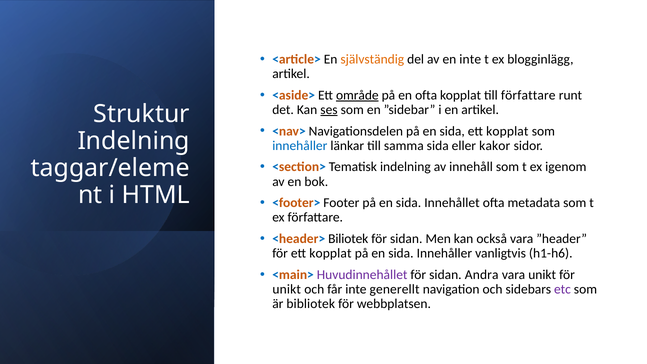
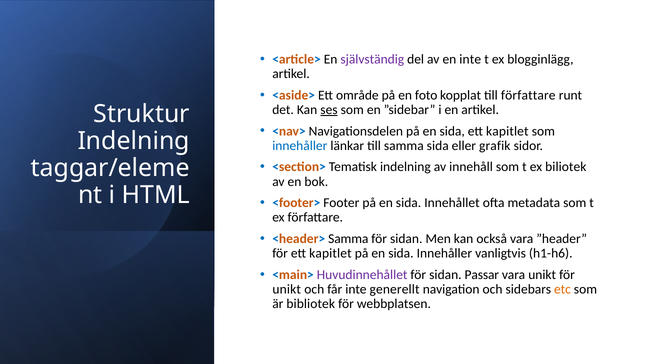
självständig colour: orange -> purple (372, 59)
område underline: present -> none (357, 95)
en ofta: ofta -> foto (426, 95)
sida ett kopplat: kopplat -> kapitlet (507, 131)
kakor: kakor -> grafik (495, 146)
igenom: igenom -> biliotek (566, 167)
<header> Biliotek: Biliotek -> Samma (348, 239)
för ett kopplat: kopplat -> kapitlet (330, 253)
Andra: Andra -> Passar (482, 275)
etc colour: purple -> orange (562, 289)
